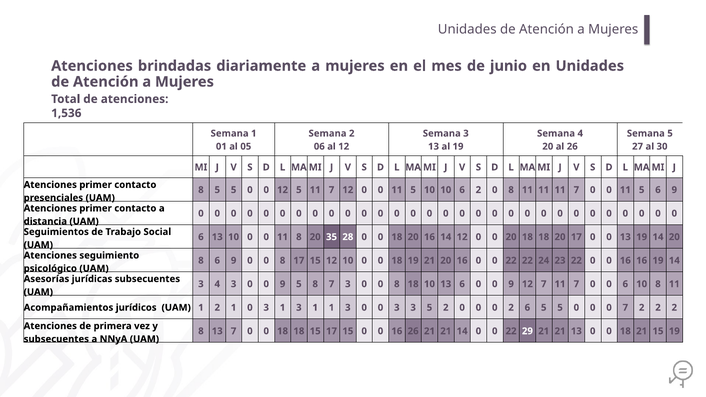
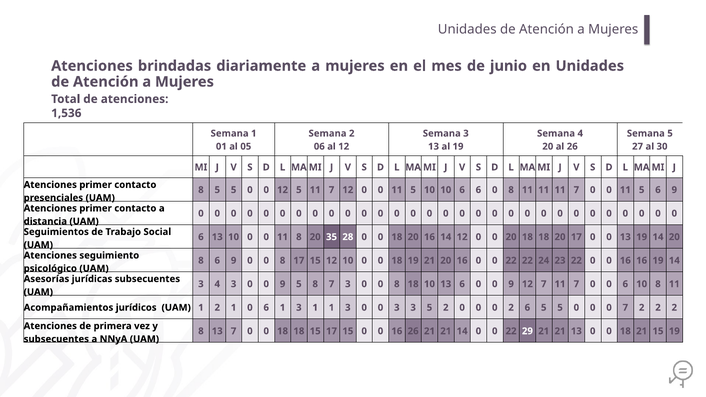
6 2: 2 -> 6 (478, 190)
1 0 3: 3 -> 6 (266, 308)
